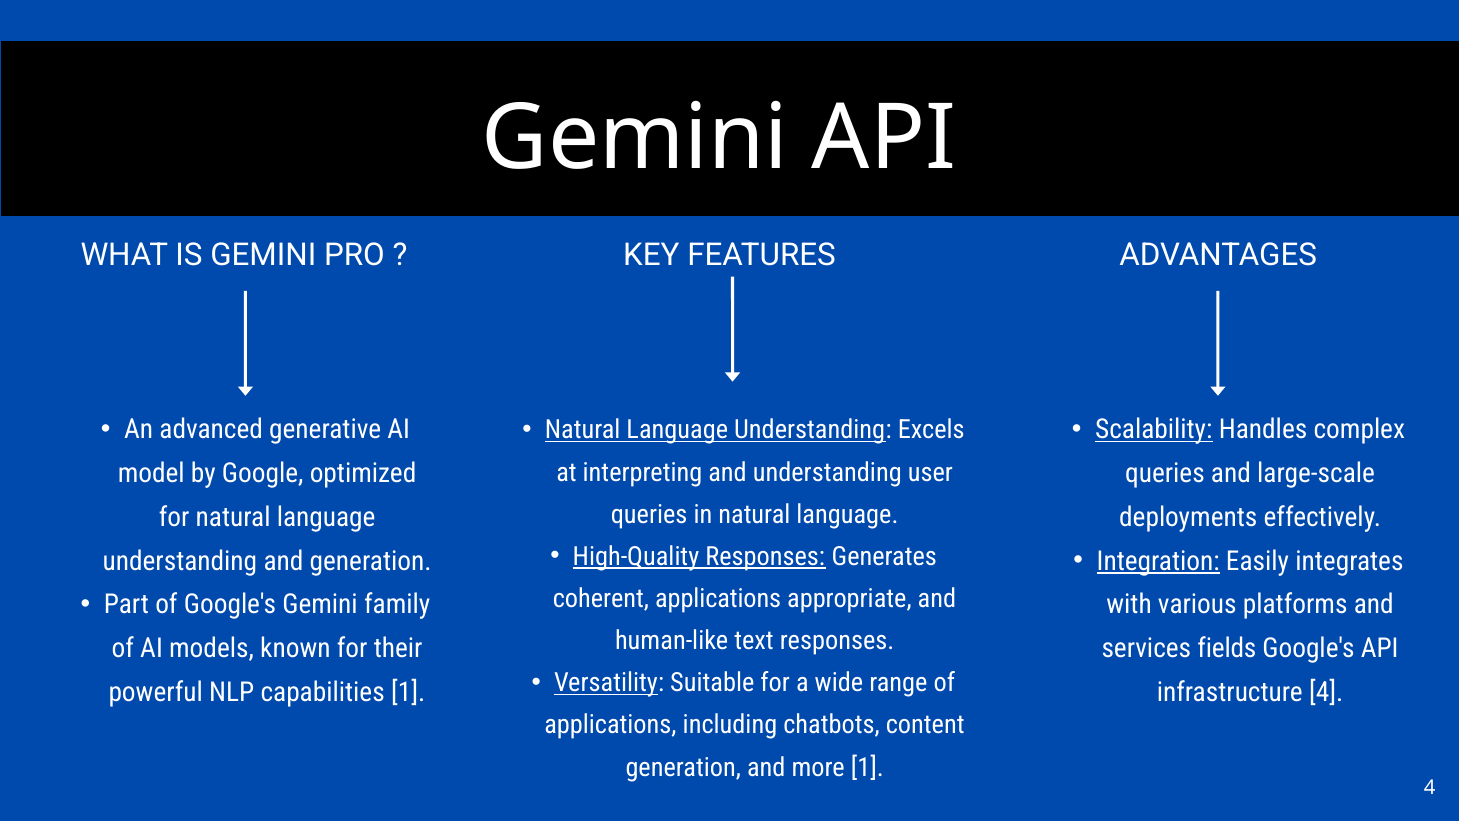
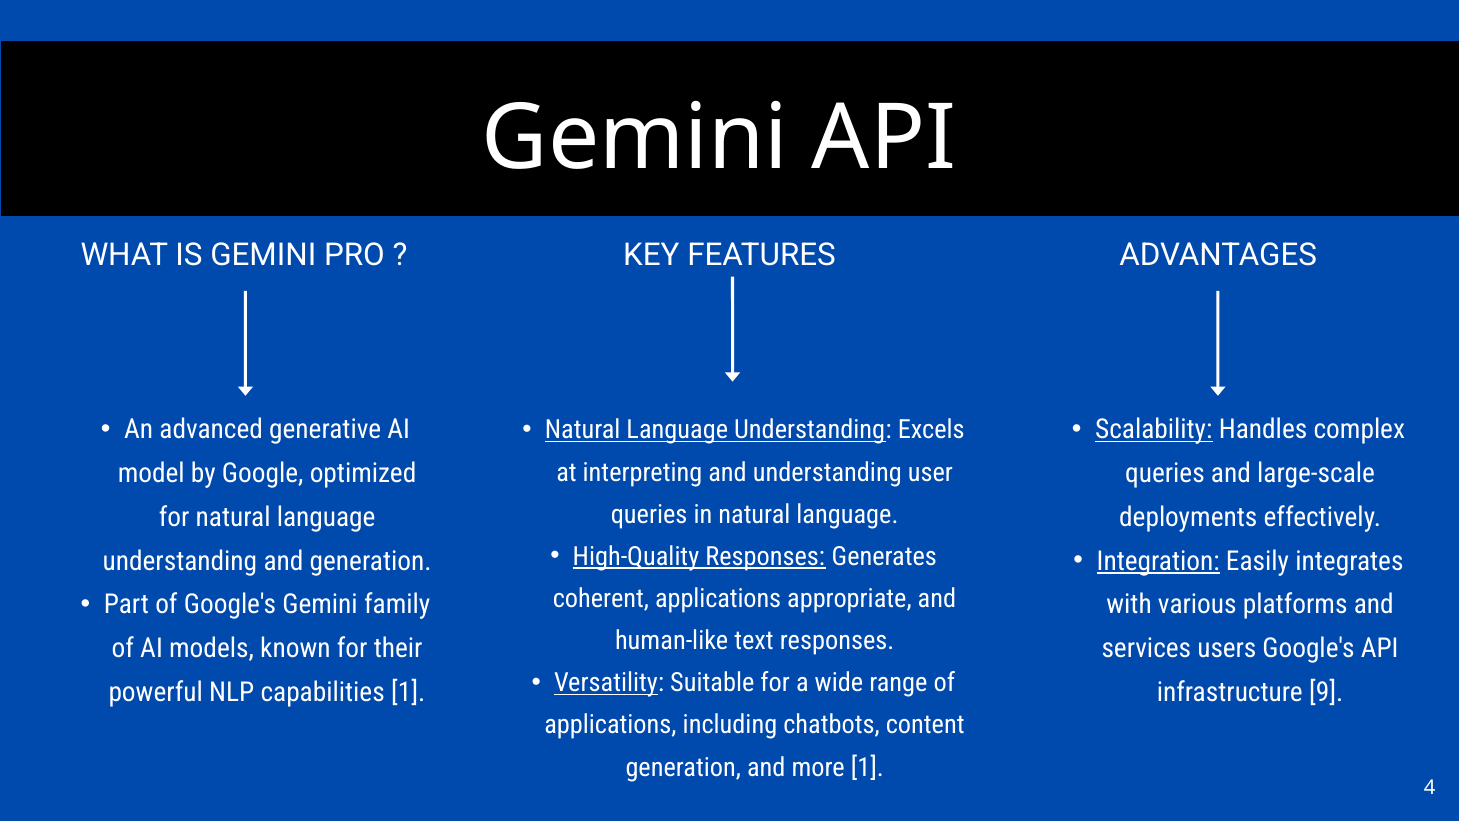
fields: fields -> users (1227, 648)
infrastructure 4: 4 -> 9 (1326, 692)
